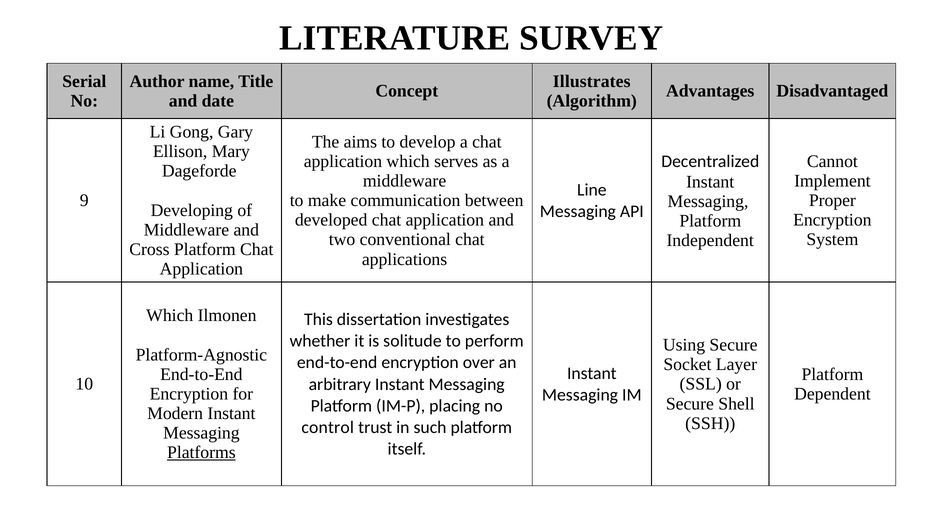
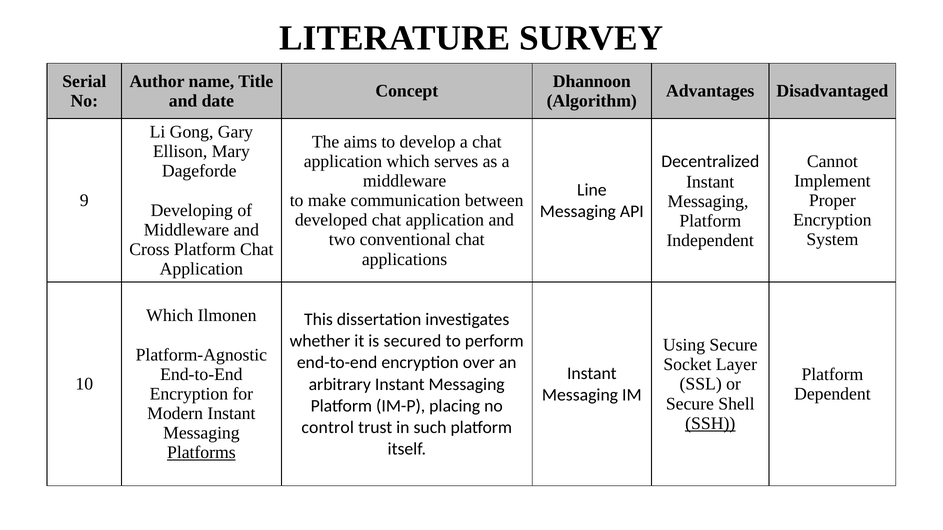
Illustrates: Illustrates -> Dhannoon (592, 81)
solitude: solitude -> secured (412, 341)
SSH underline: none -> present (710, 424)
